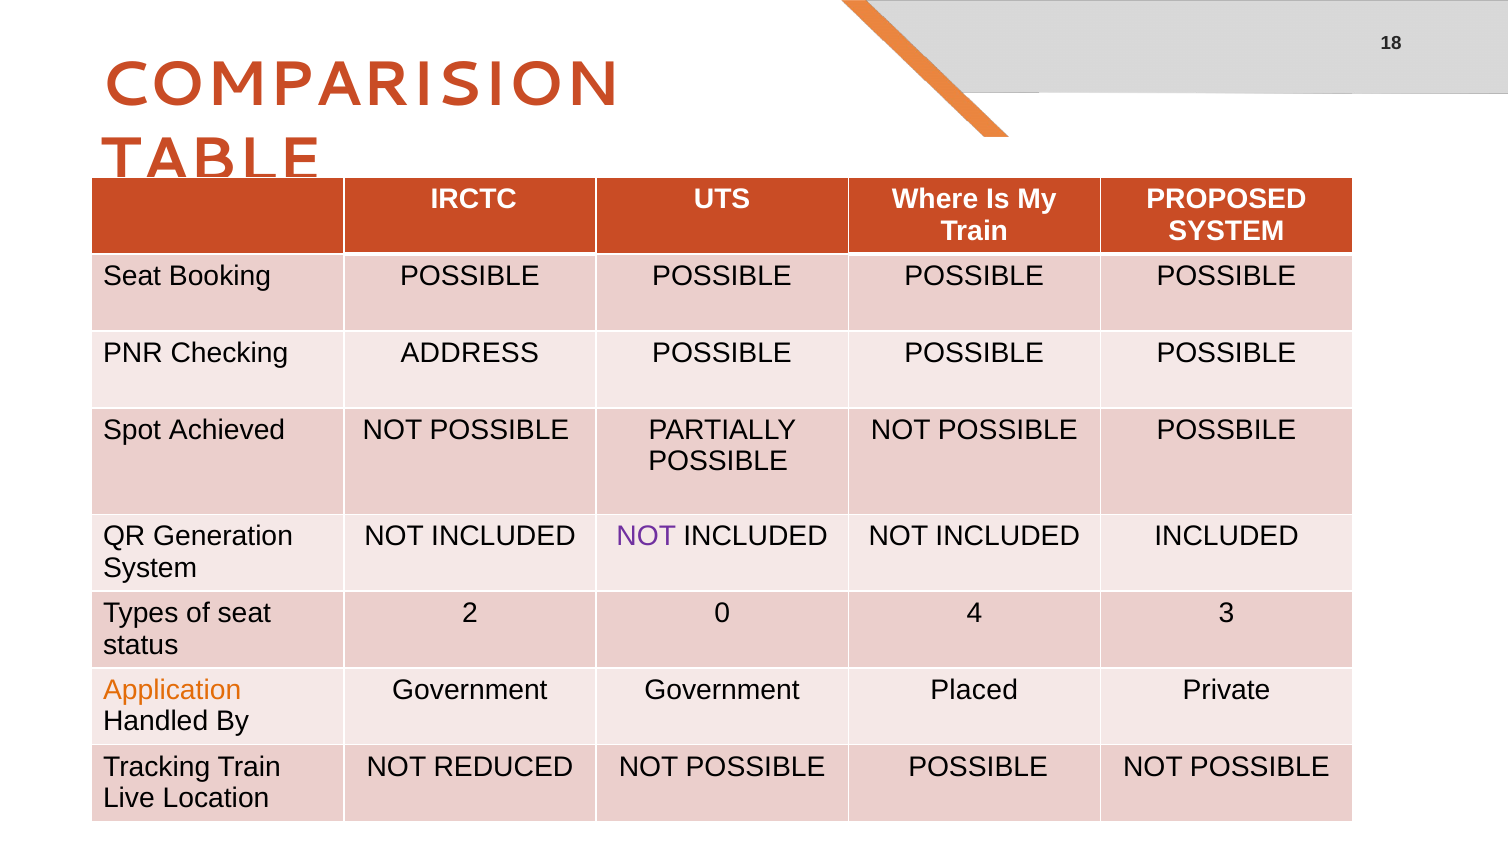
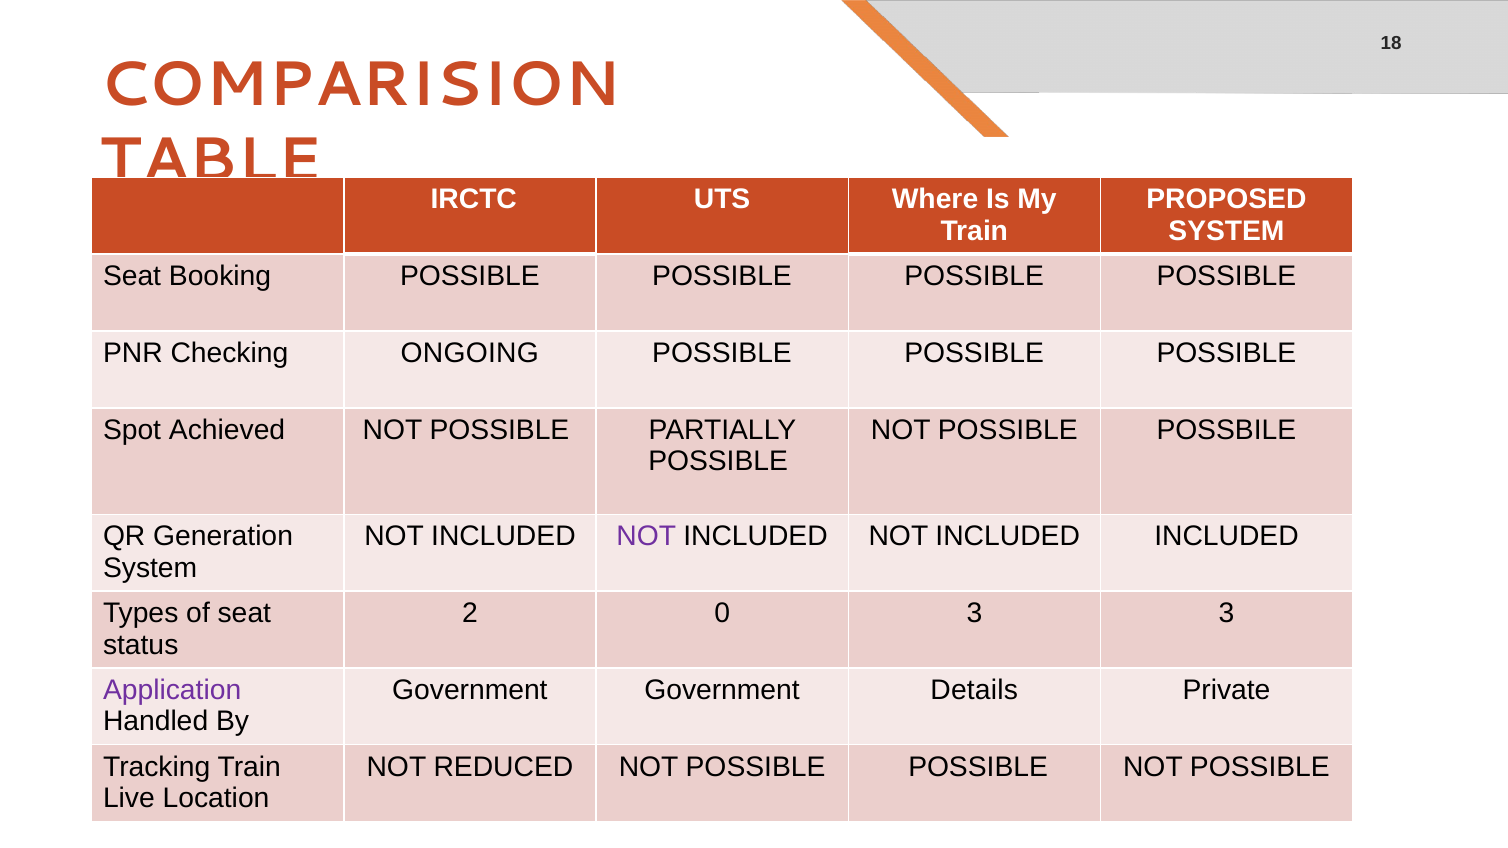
ADDRESS: ADDRESS -> ONGOING (470, 353)
0 4: 4 -> 3 (974, 613)
Application colour: orange -> purple (172, 690)
Placed: Placed -> Details (974, 690)
